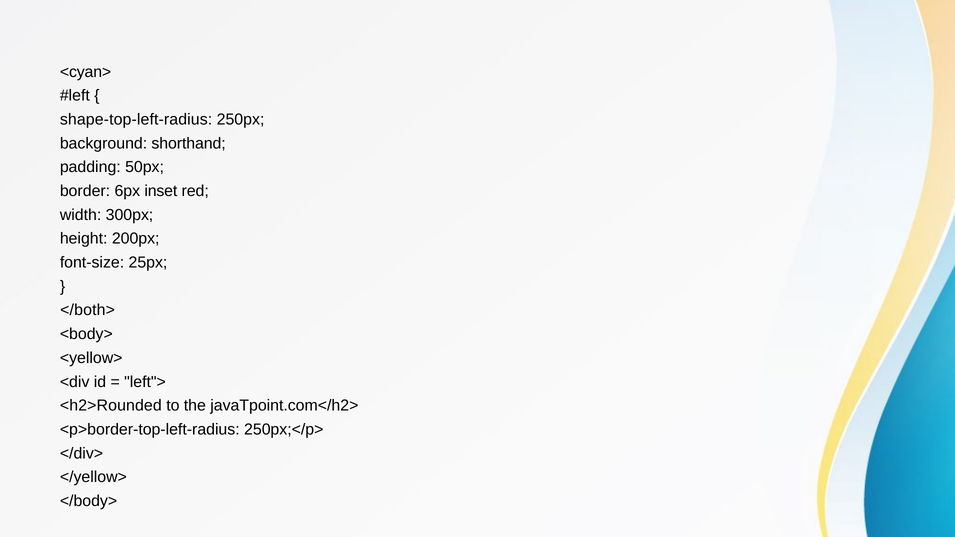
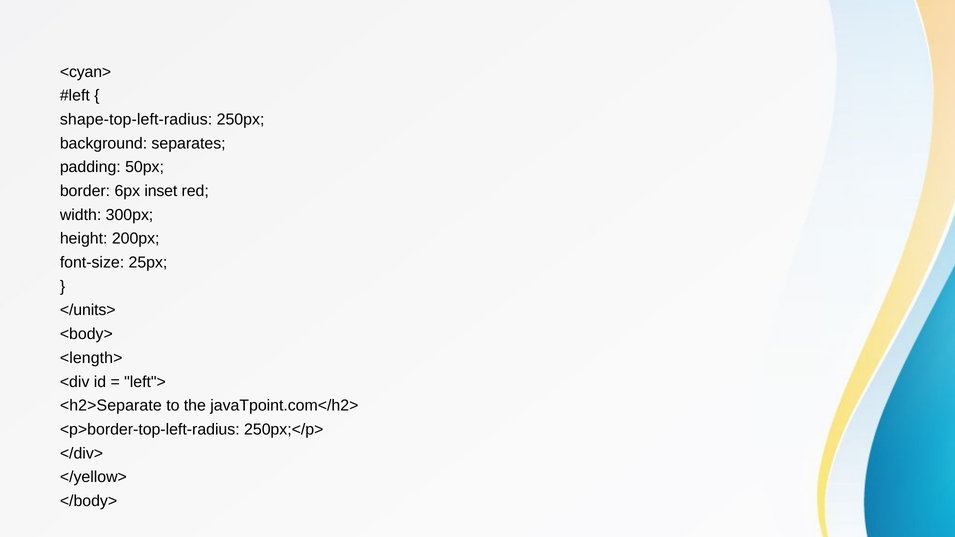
shorthand: shorthand -> separates (189, 143)
</both>: </both> -> </units> (88, 310)
<yellow>: <yellow> -> <length> (91, 358)
<h2>Rounded: <h2>Rounded -> <h2>Separate (111, 406)
